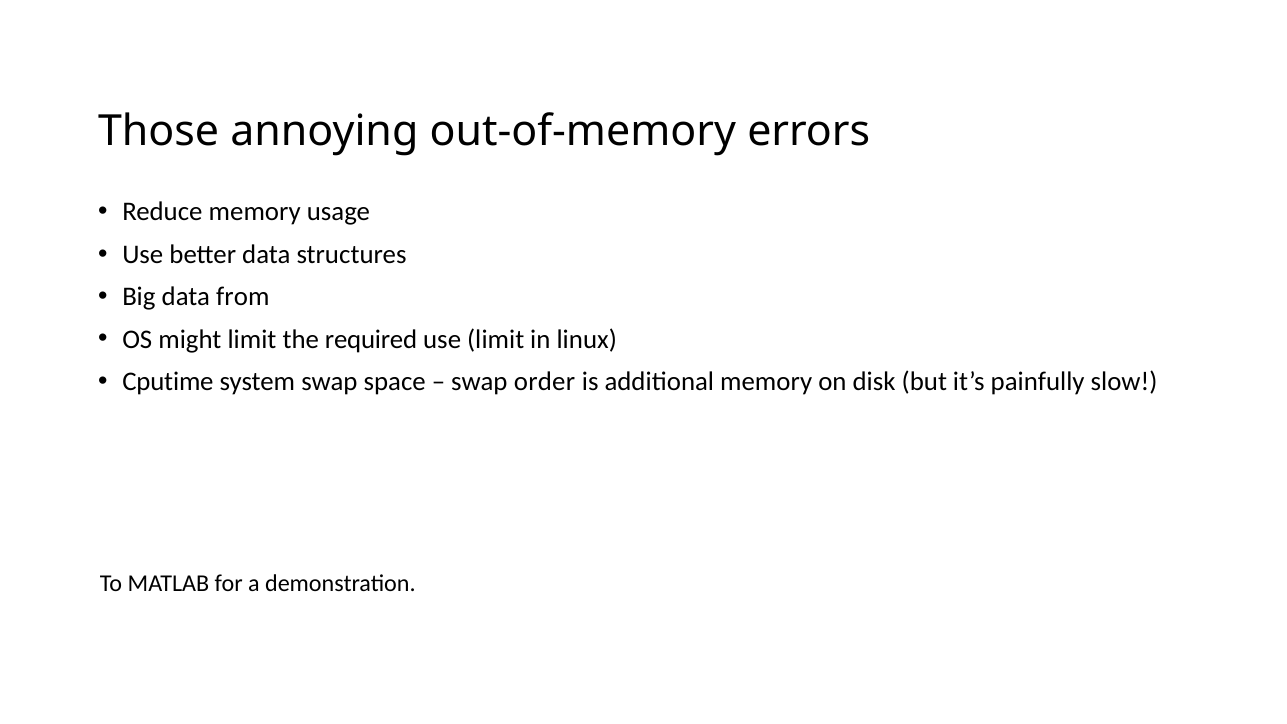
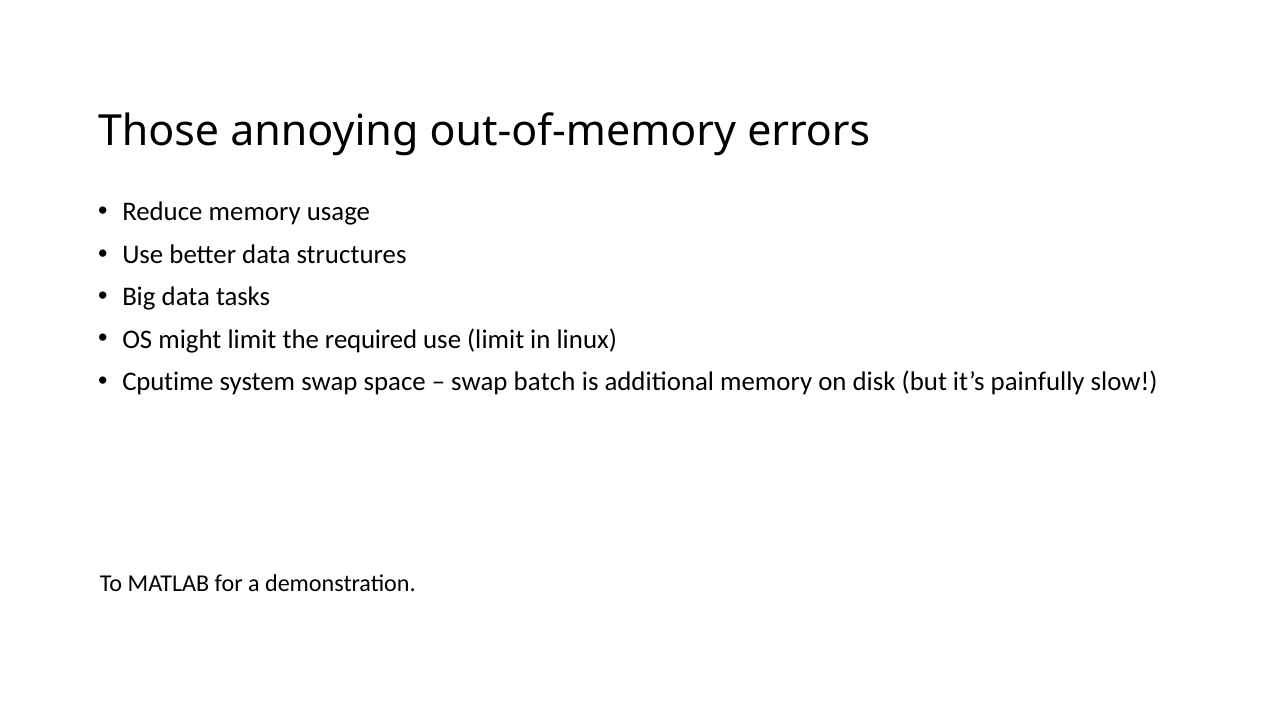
from: from -> tasks (243, 297)
order: order -> batch (545, 382)
